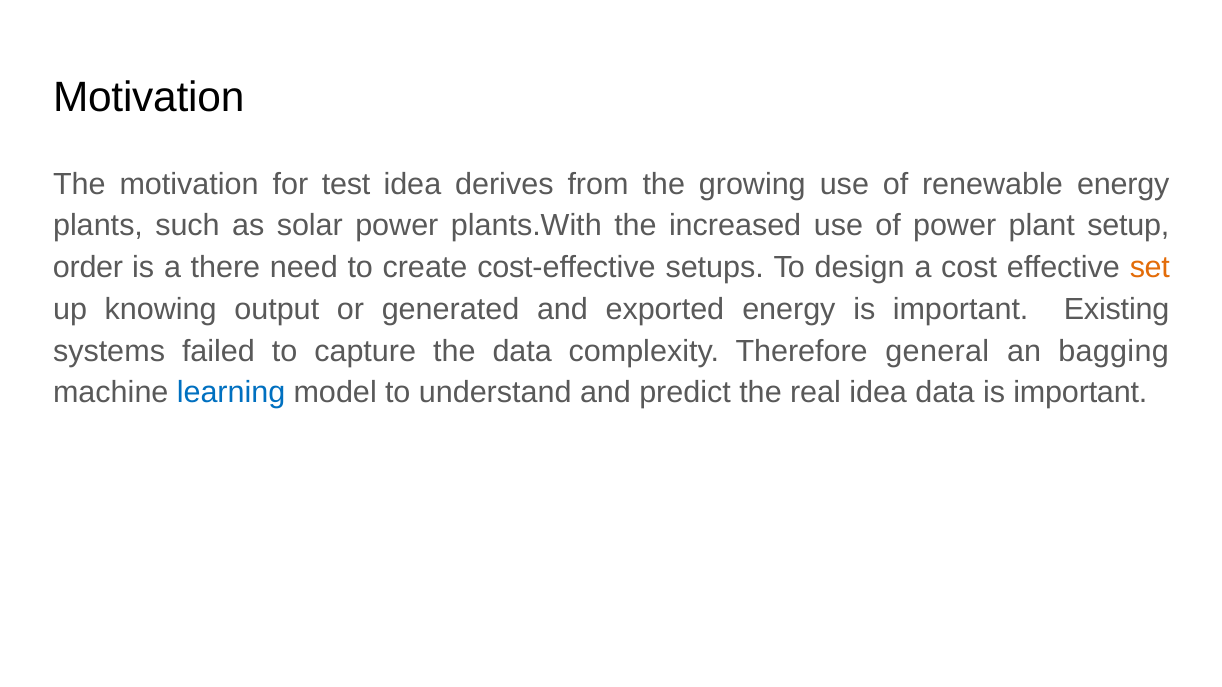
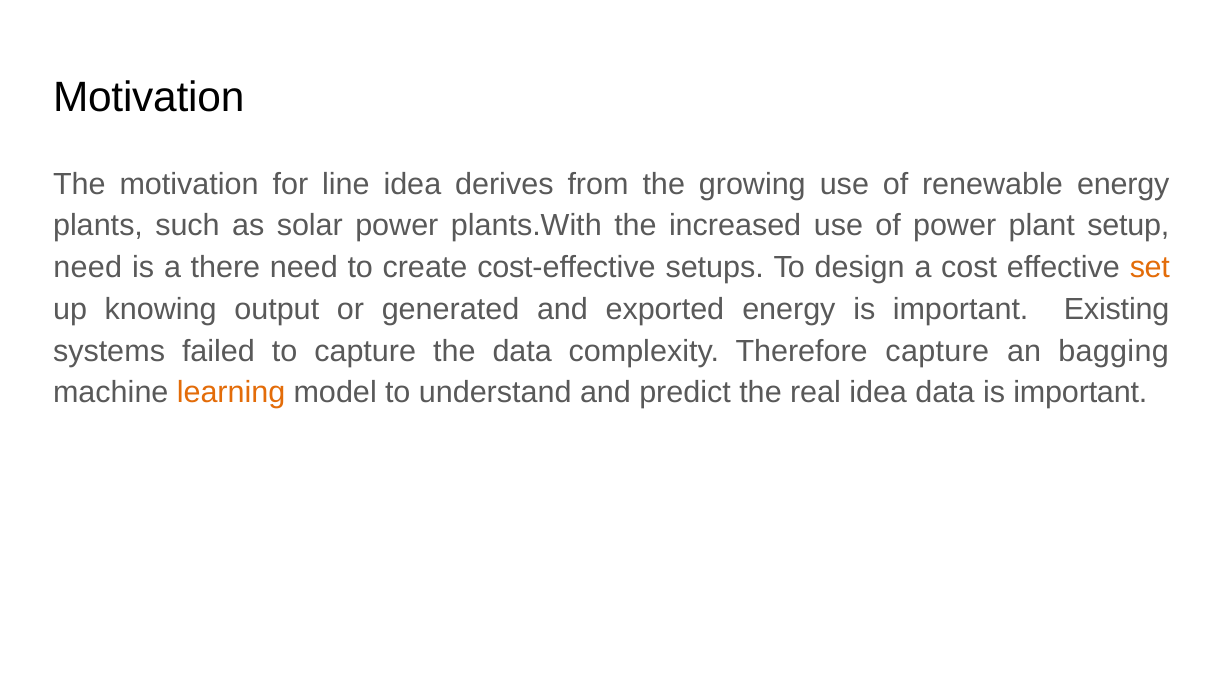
test: test -> line (346, 184)
order: order -> need (88, 268)
Therefore general: general -> capture (937, 351)
learning colour: blue -> orange (231, 393)
